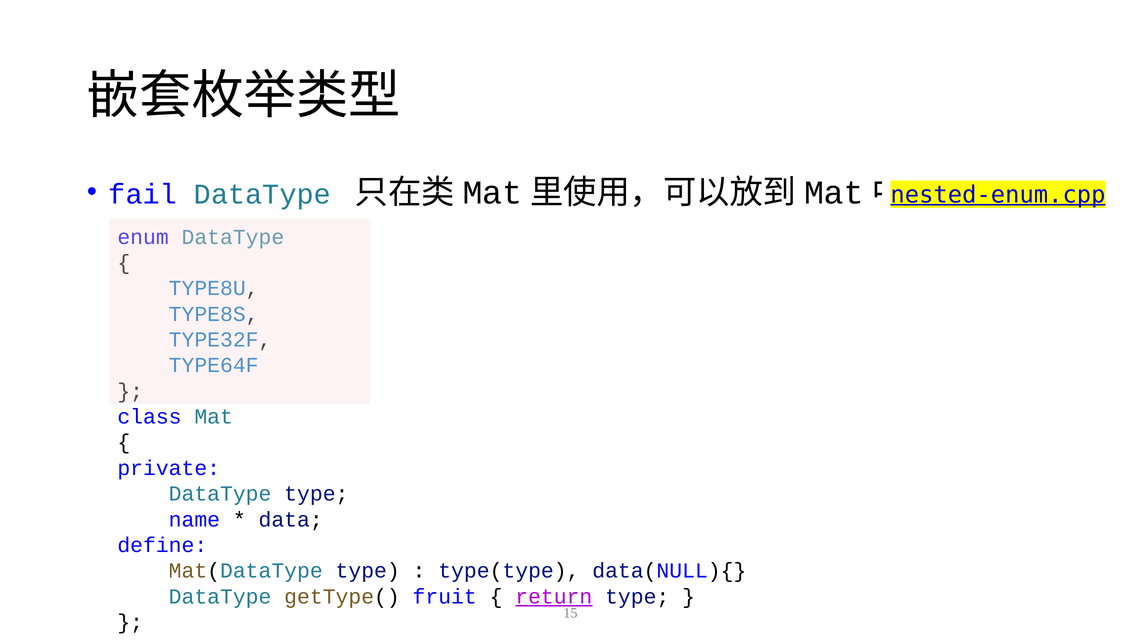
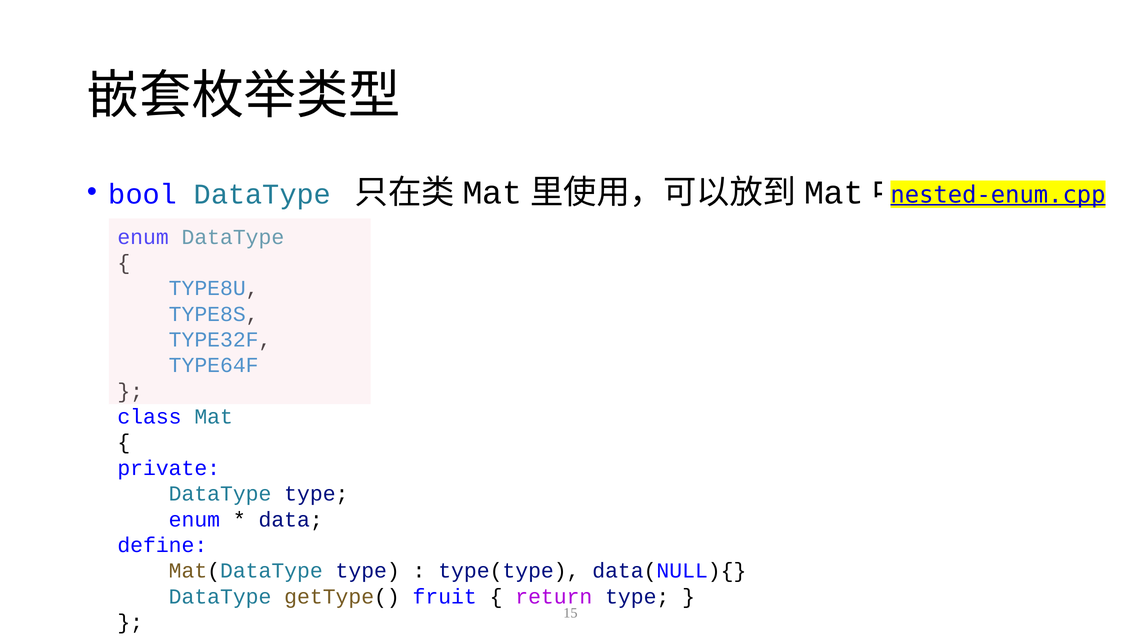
fail: fail -> bool (143, 194)
name: name -> enum (194, 519)
return underline: present -> none (554, 596)
